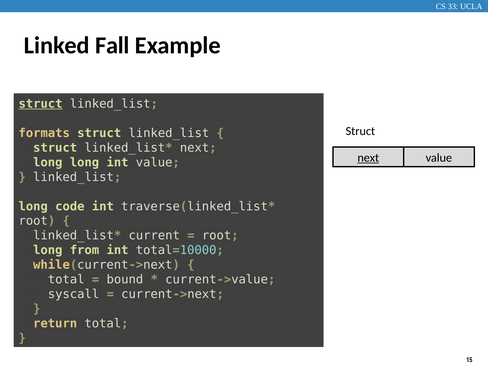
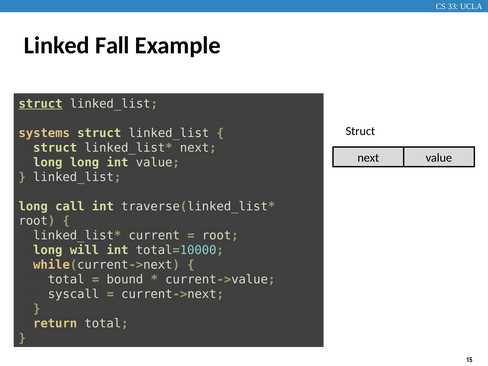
formats: formats -> systems (44, 133)
next underline: present -> none (368, 158)
code: code -> call (70, 206)
from: from -> will (84, 250)
